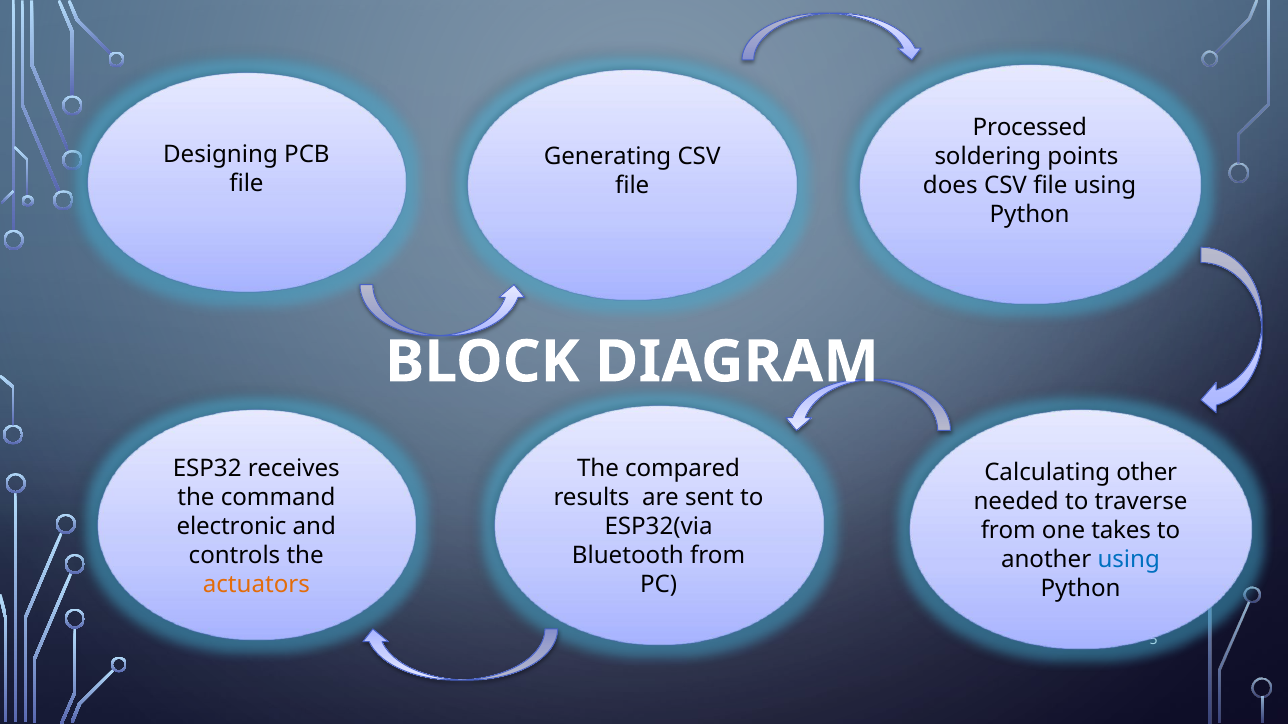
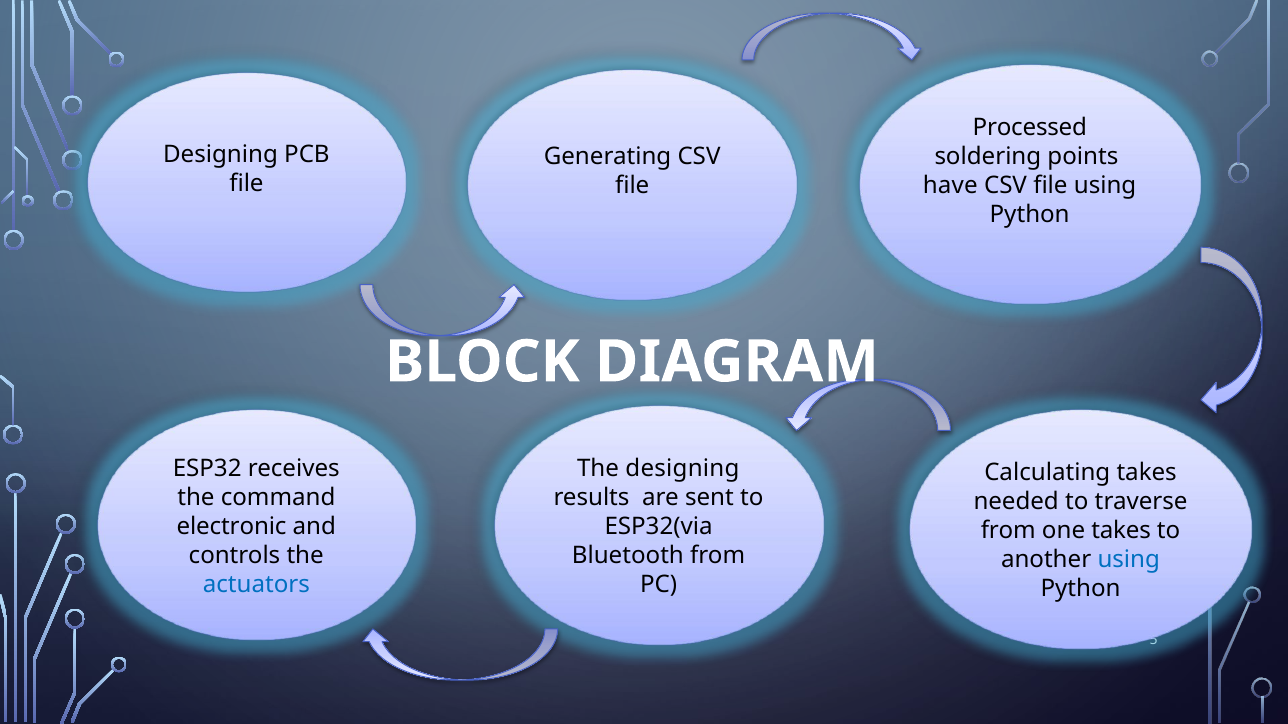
does: does -> have (950, 186)
The compared: compared -> designing (682, 469)
Calculating other: other -> takes (1147, 473)
actuators colour: orange -> blue (256, 585)
